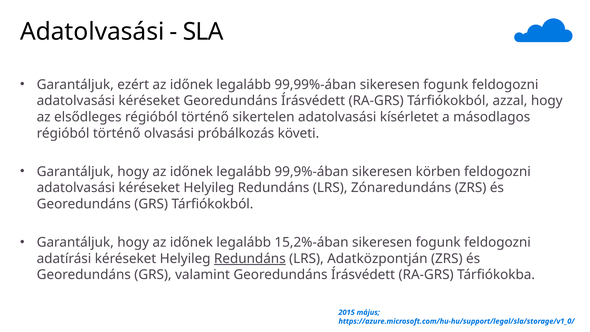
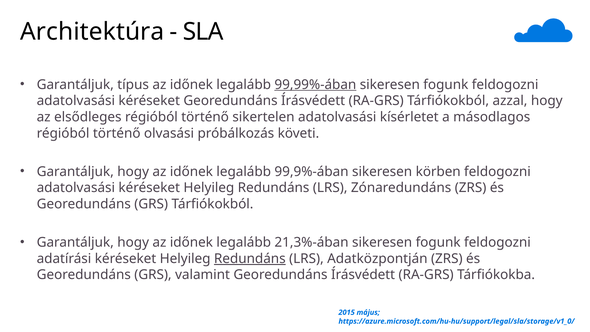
Adatolvasási: Adatolvasási -> Architektúra (92, 32)
ezért: ezért -> típus (133, 85)
99,99%-ában underline: none -> present (315, 85)
15,2%-ában: 15,2%-ában -> 21,3%-ában (312, 242)
